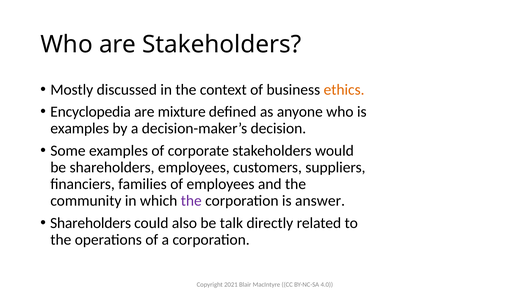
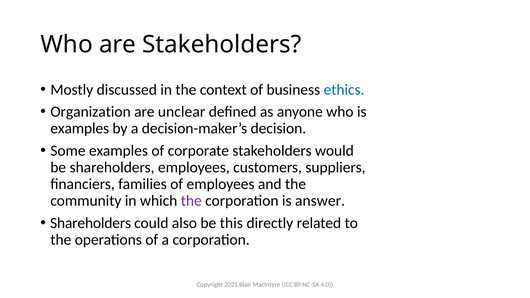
ethics colour: orange -> blue (344, 90)
Encyclopedia: Encyclopedia -> Organization (91, 112)
mixture: mixture -> unclear (182, 112)
talk: talk -> this (231, 223)
